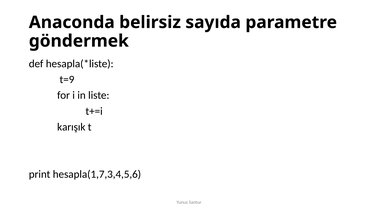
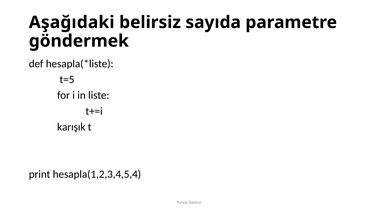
Anaconda: Anaconda -> Aşağıdaki (72, 22)
t=9: t=9 -> t=5 (67, 80)
hesapla(1,7,3,4,5,6: hesapla(1,7,3,4,5,6 -> hesapla(1,2,3,4,5,4 (97, 175)
